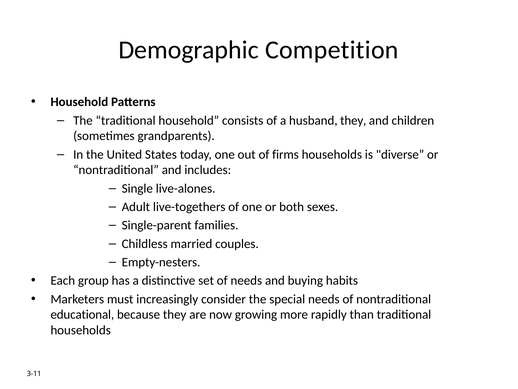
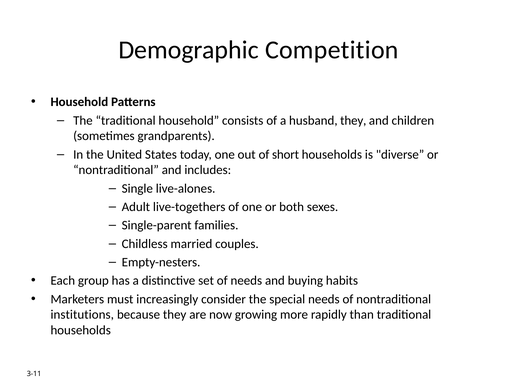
firms: firms -> short (286, 154)
educational: educational -> institutions (82, 314)
